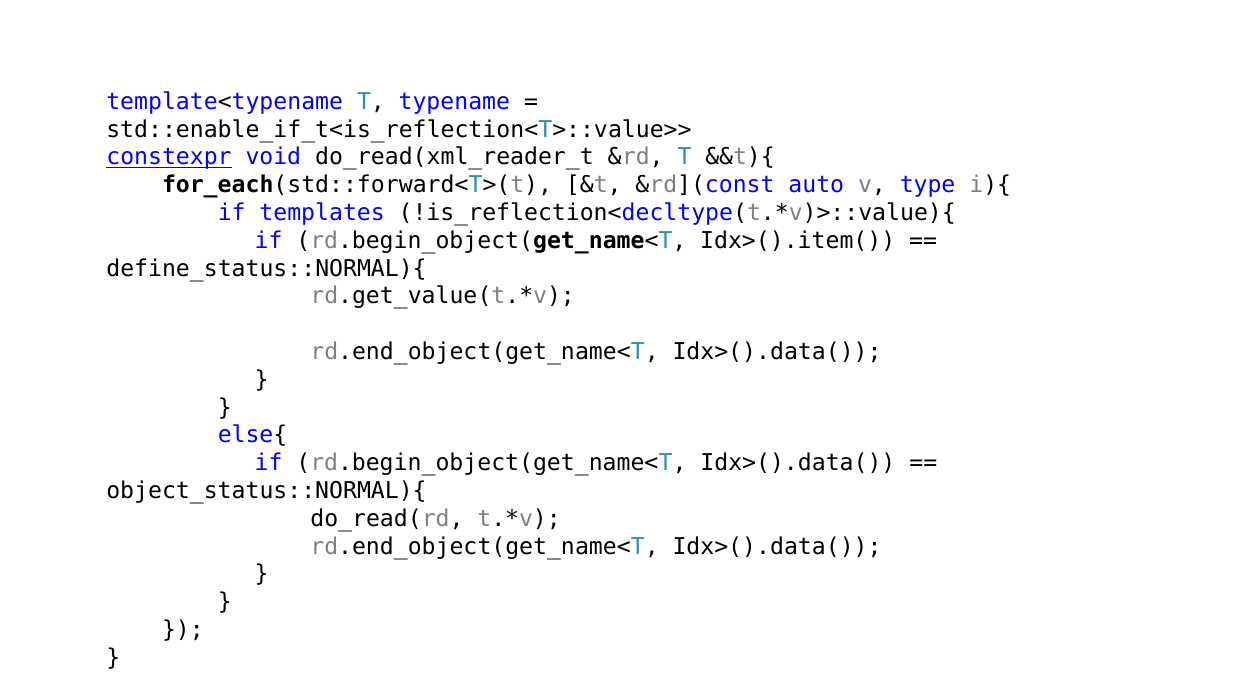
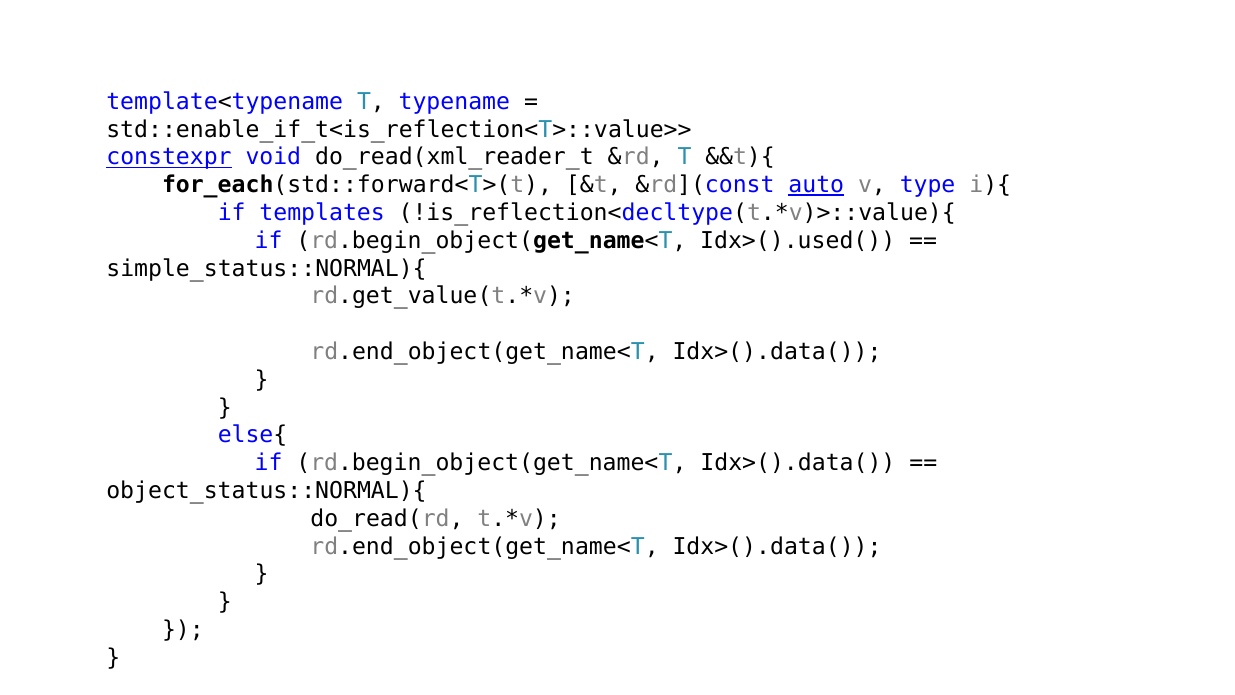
auto underline: none -> present (816, 185)
Idx>().item(: Idx>().item( -> Idx>().used( (798, 241)
define_status::NORMAL){: define_status::NORMAL){ -> simple_status::NORMAL){ (267, 268)
